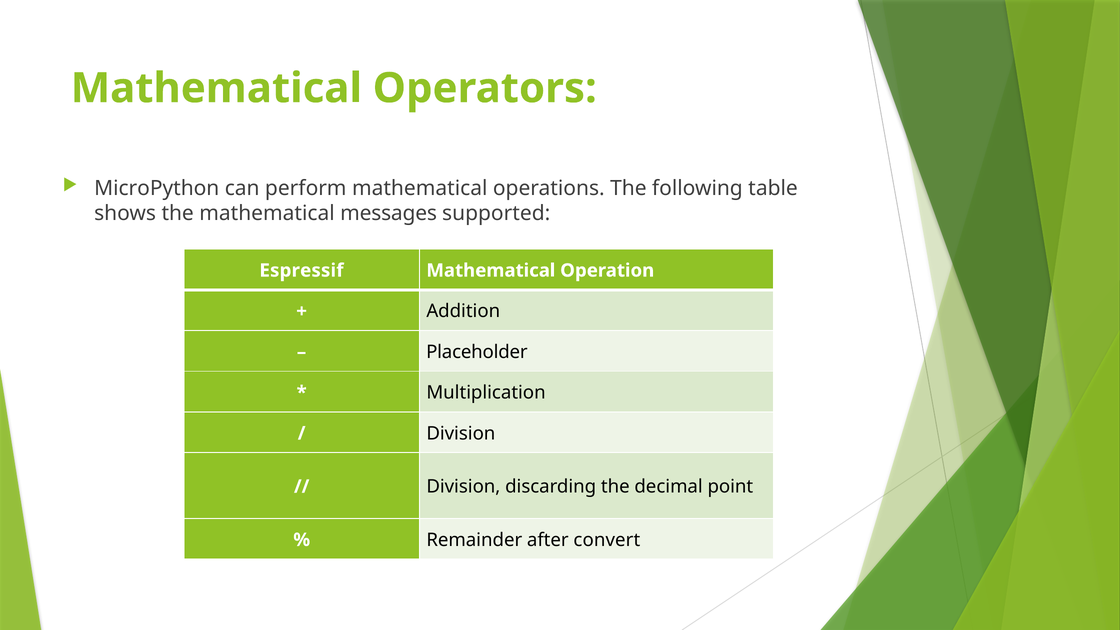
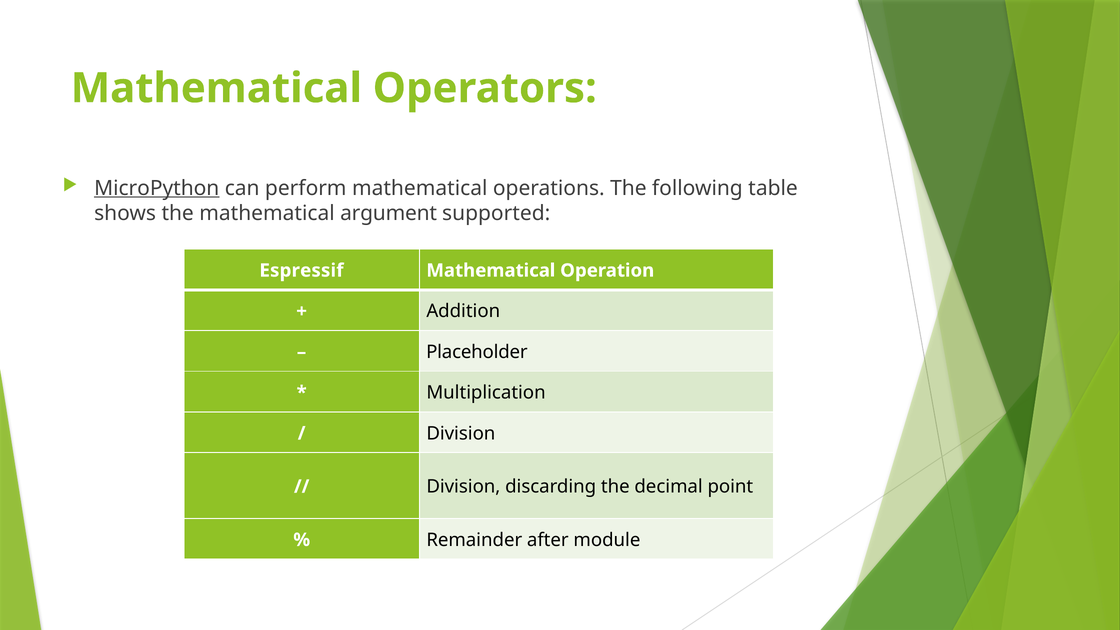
MicroPython underline: none -> present (157, 188)
messages: messages -> argument (389, 213)
convert: convert -> module (607, 540)
